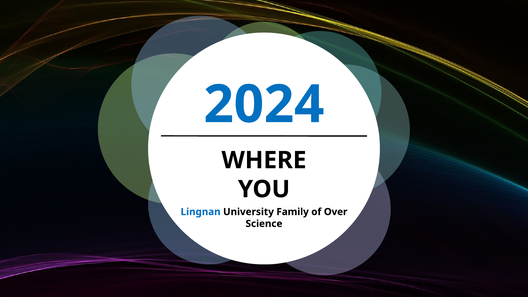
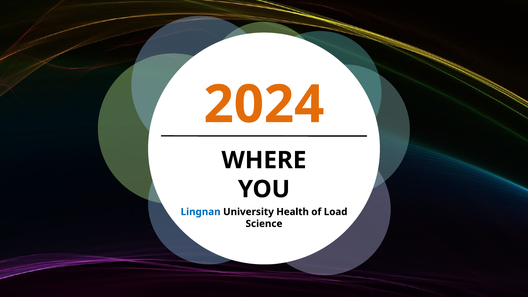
2024 colour: blue -> orange (264, 105)
Family: Family -> Health (293, 212)
Over: Over -> Load (336, 212)
